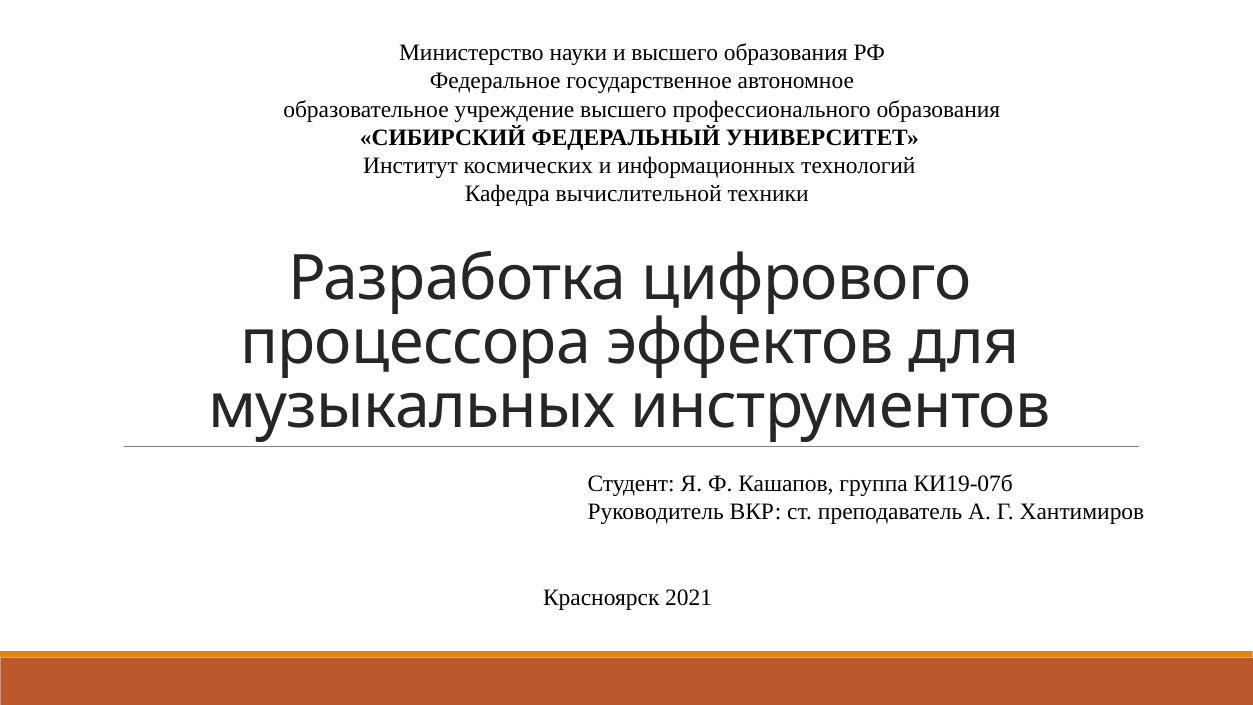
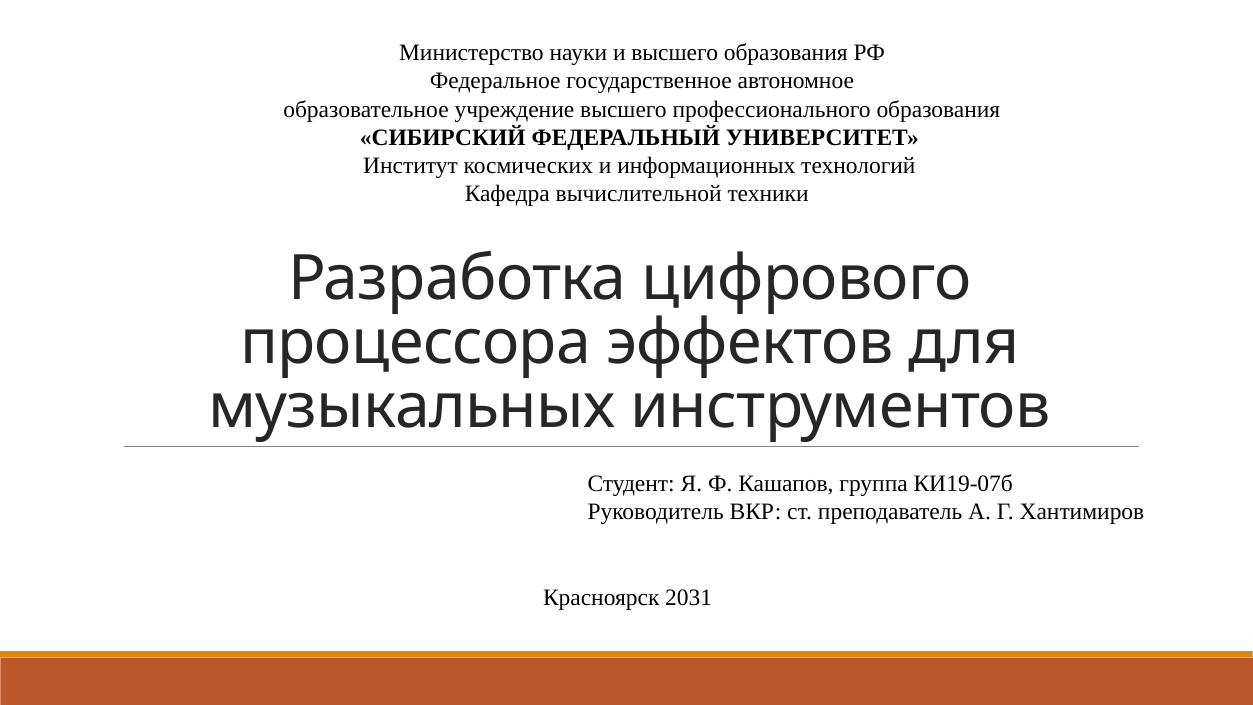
2021: 2021 -> 2031 (689, 597)
